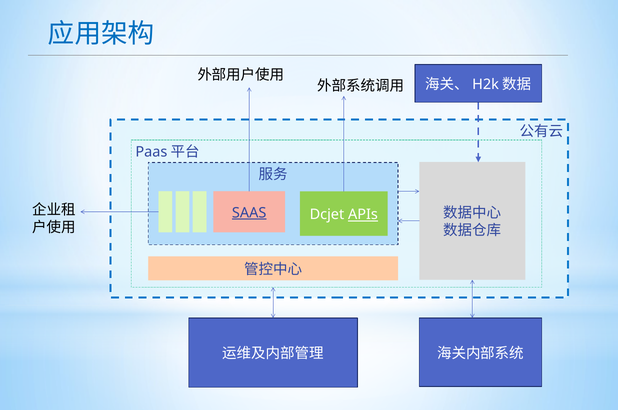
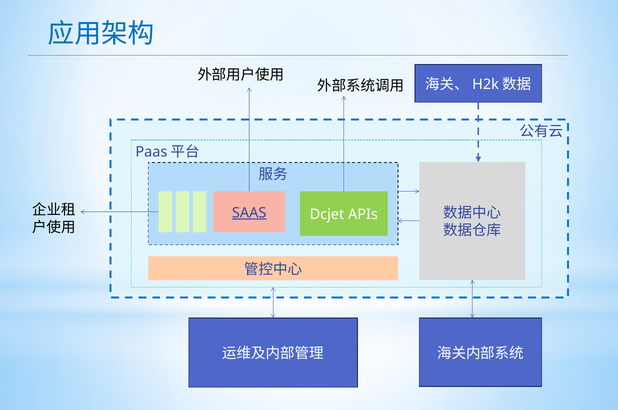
APIs underline: present -> none (363, 214)
